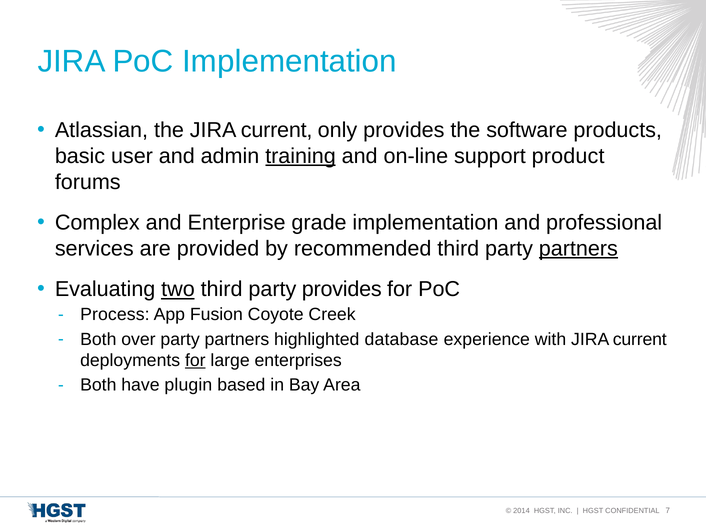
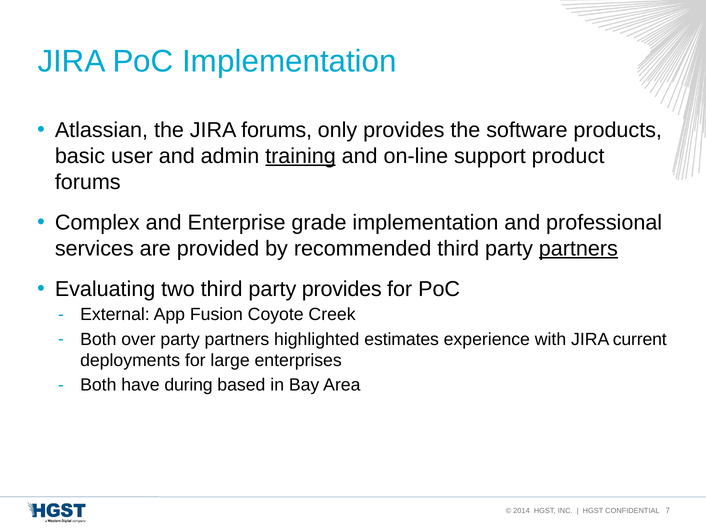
the JIRA current: current -> forums (277, 130)
two underline: present -> none (178, 290)
Process: Process -> External (115, 315)
database: database -> estimates (402, 340)
for underline: present -> none (195, 361)
plugin: plugin -> during (189, 385)
